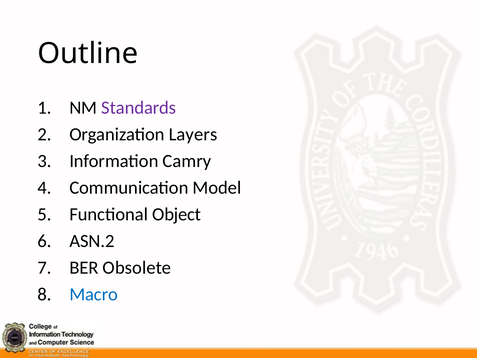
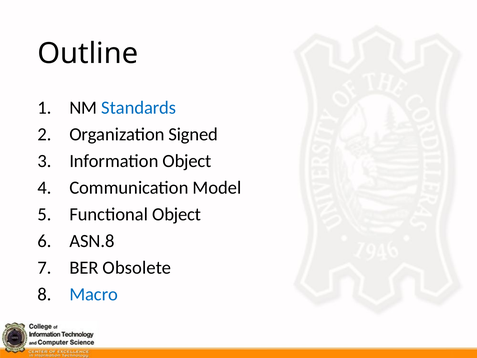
Standards colour: purple -> blue (139, 108)
Layers: Layers -> Signed (193, 134)
Information Camry: Camry -> Object (187, 161)
ASN.2: ASN.2 -> ASN.8 (92, 241)
